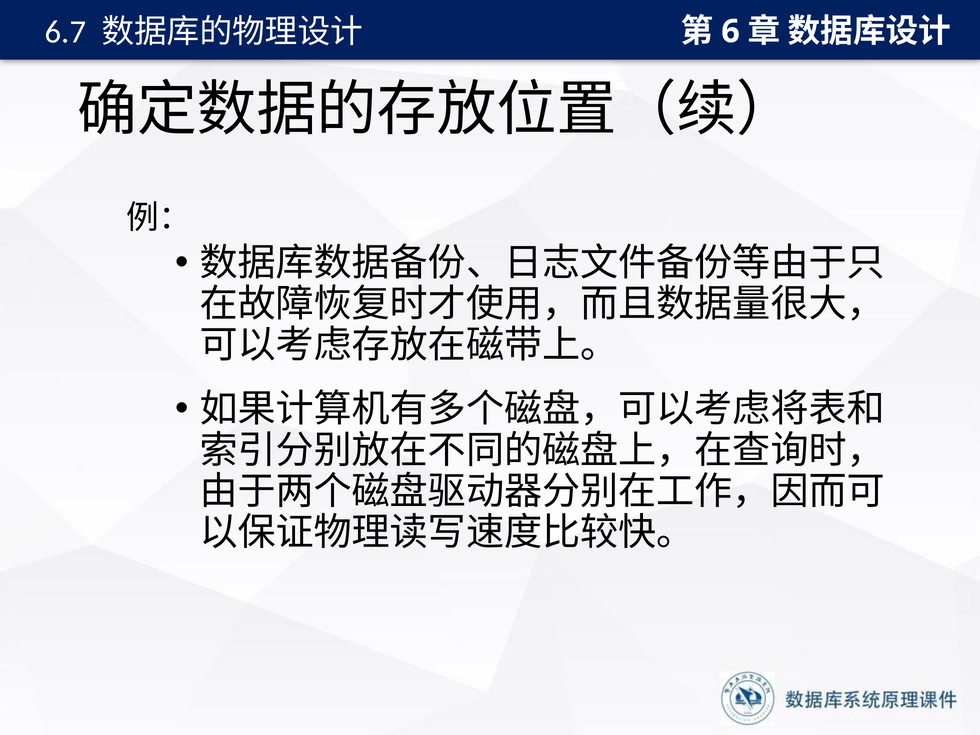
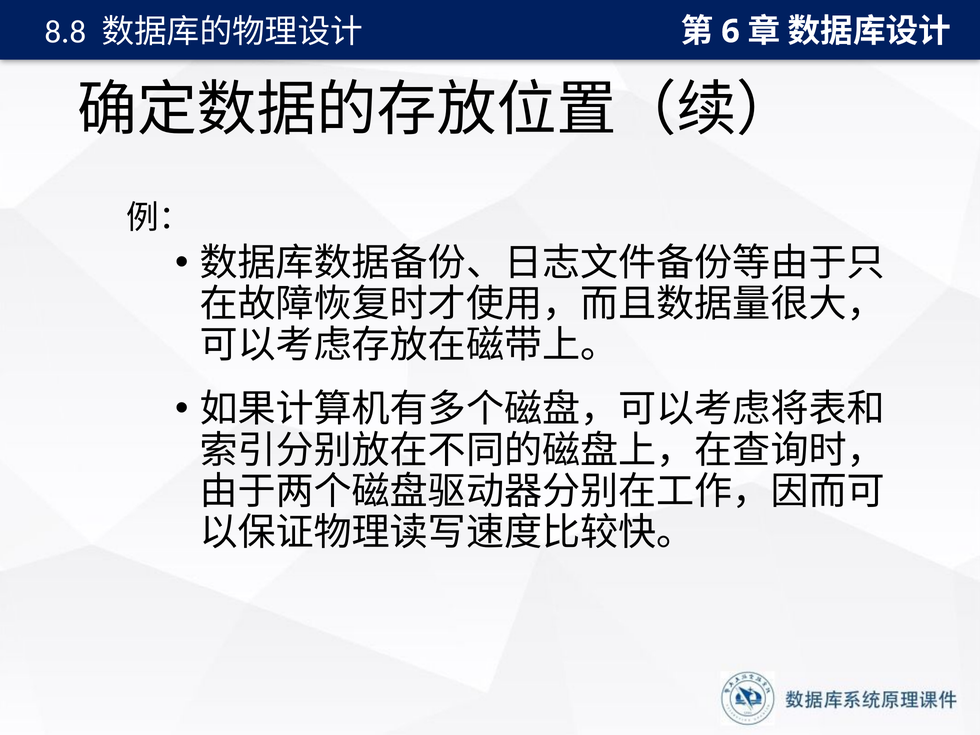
6.7: 6.7 -> 8.8 (66, 32)
